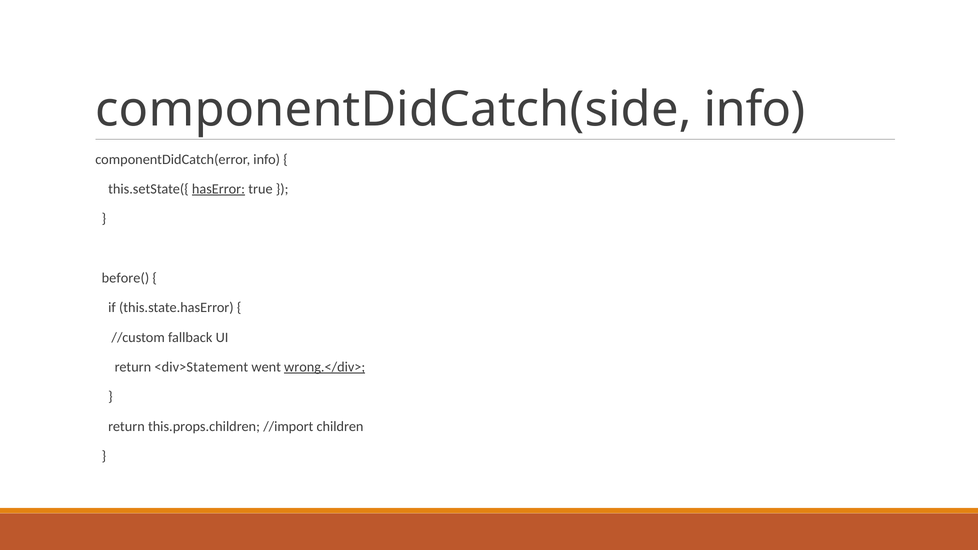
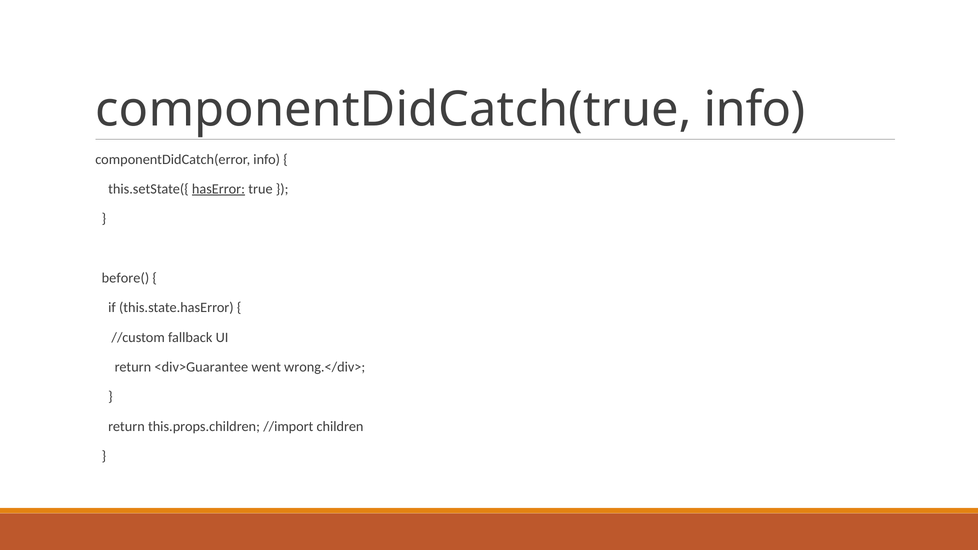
componentDidCatch(side: componentDidCatch(side -> componentDidCatch(true (394, 110)
<div>Statement: <div>Statement -> <div>Guarantee (201, 367)
wrong.</div> underline: present -> none (325, 367)
